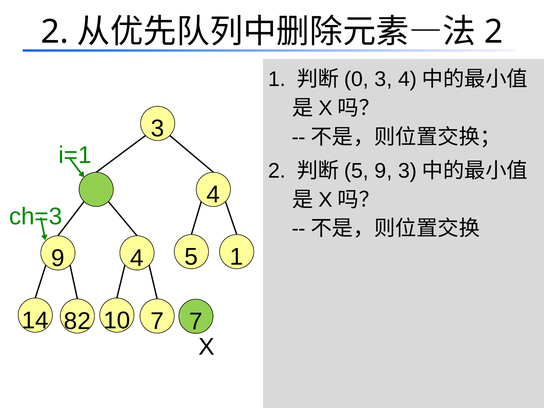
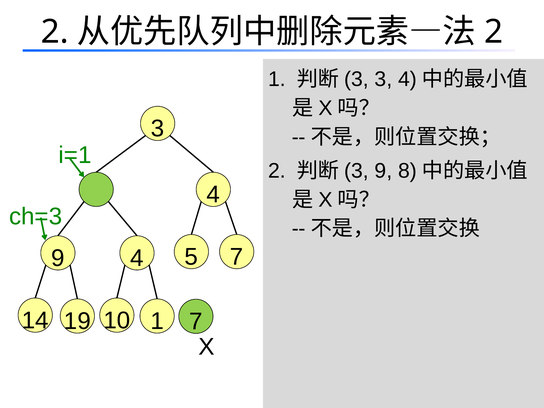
0: 0 -> 3 (356, 79)
5: 5 -> 3 (356, 171)
9 3: 3 -> 8 (407, 171)
9 1: 1 -> 7 (237, 257)
82: 82 -> 19 (77, 321)
10 7: 7 -> 1 (157, 321)
